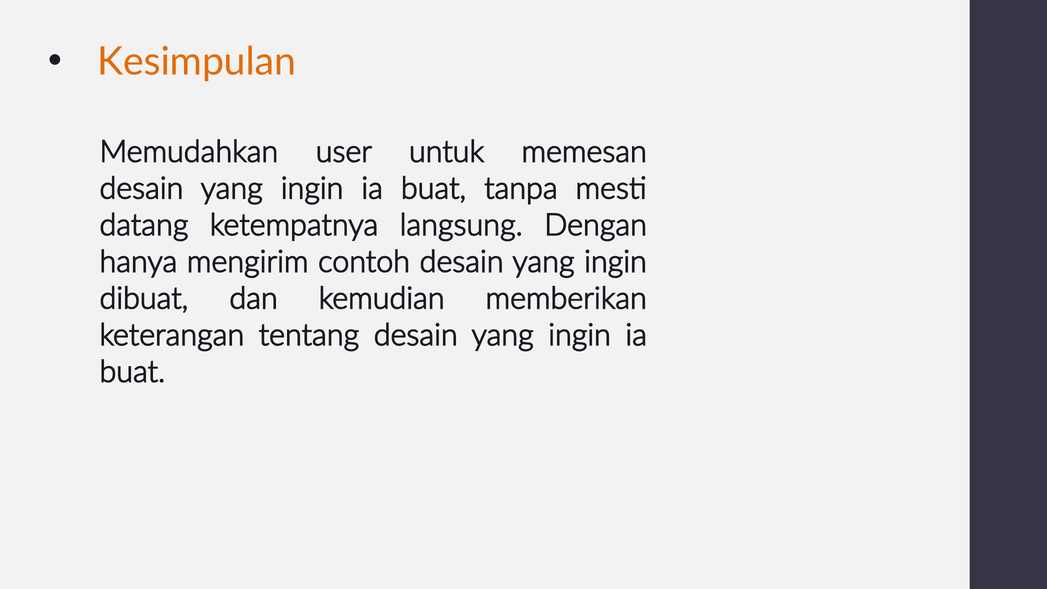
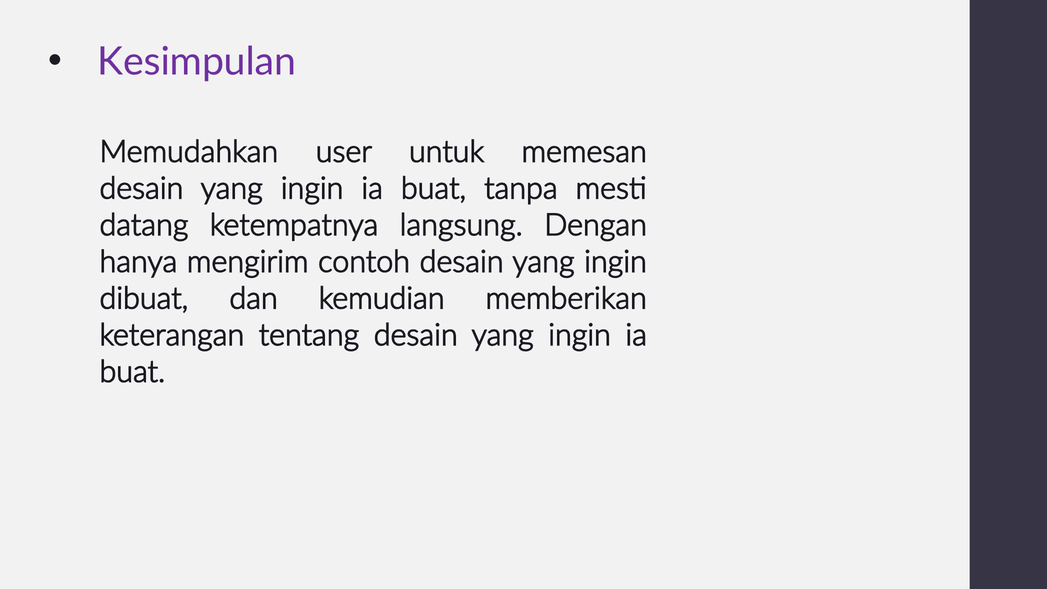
Kesimpulan colour: orange -> purple (197, 62)
